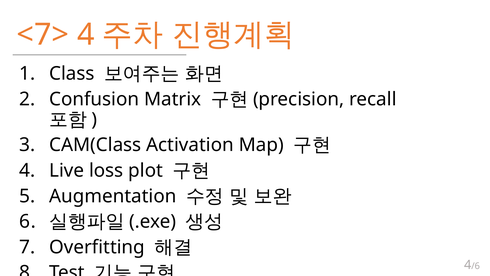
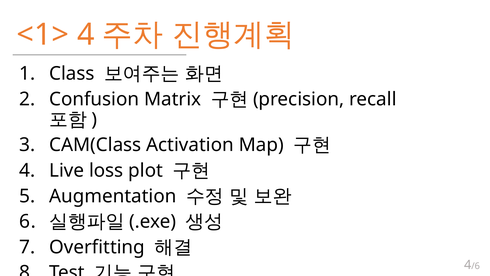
<7>: <7> -> <1> (43, 35)
